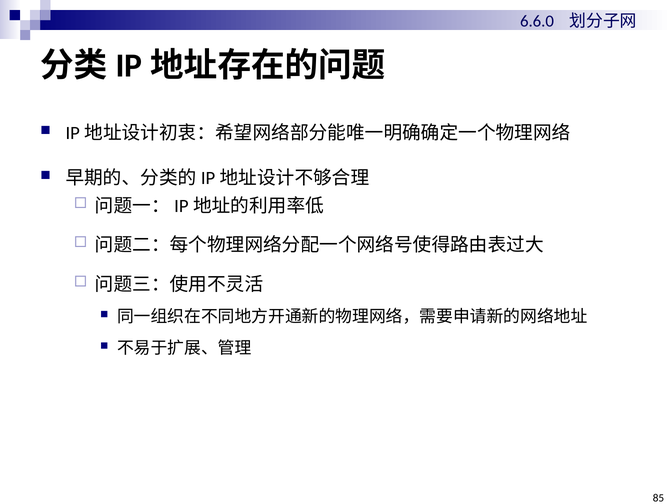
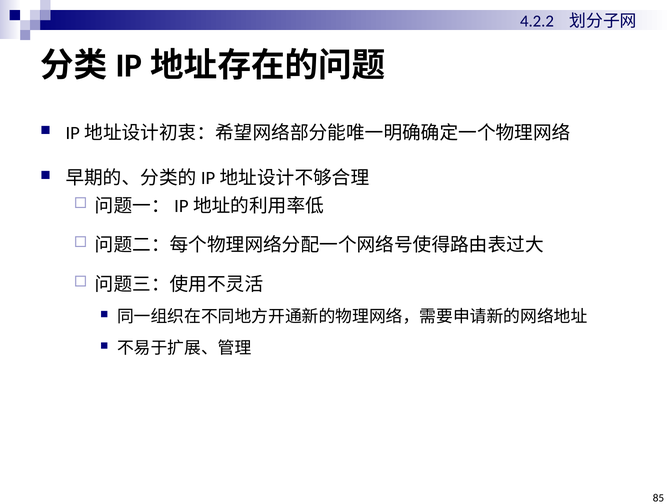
6.6.0: 6.6.0 -> 4.2.2 (537, 21)
